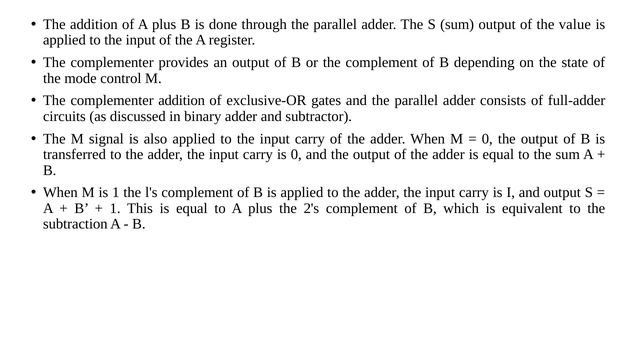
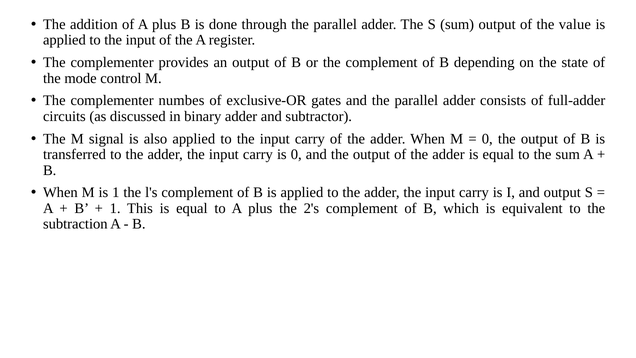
complementer addition: addition -> numbes (181, 101)
